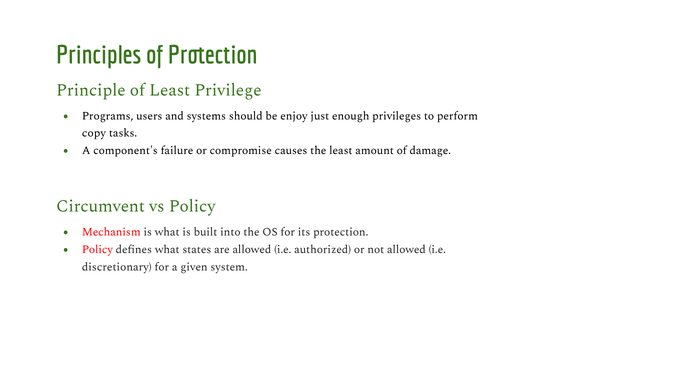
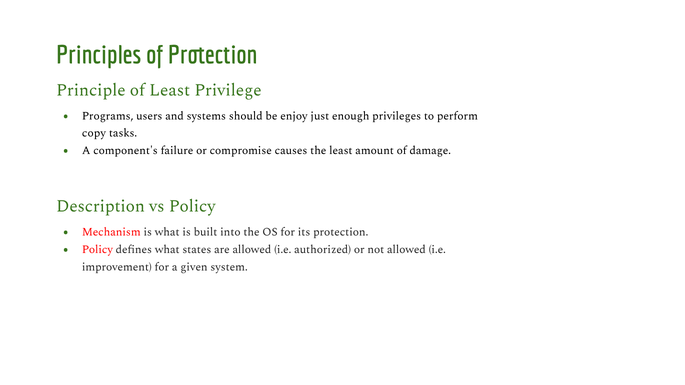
Circumvent: Circumvent -> Description (101, 206)
discretionary: discretionary -> improvement (117, 267)
